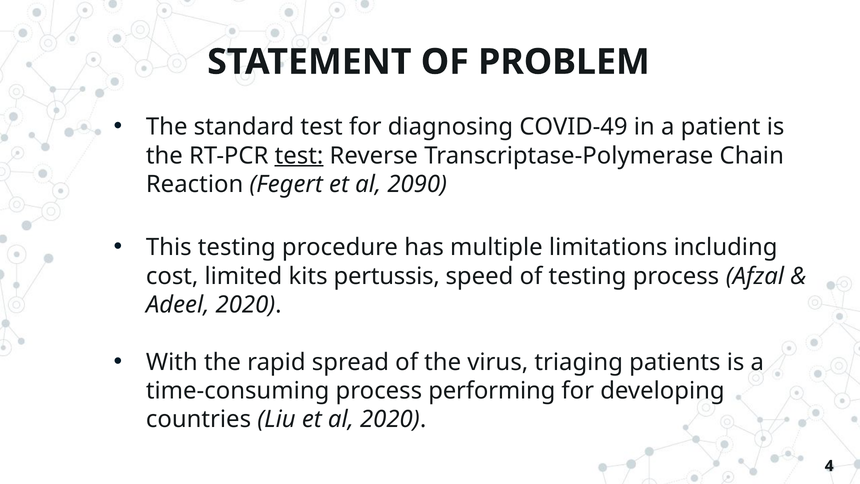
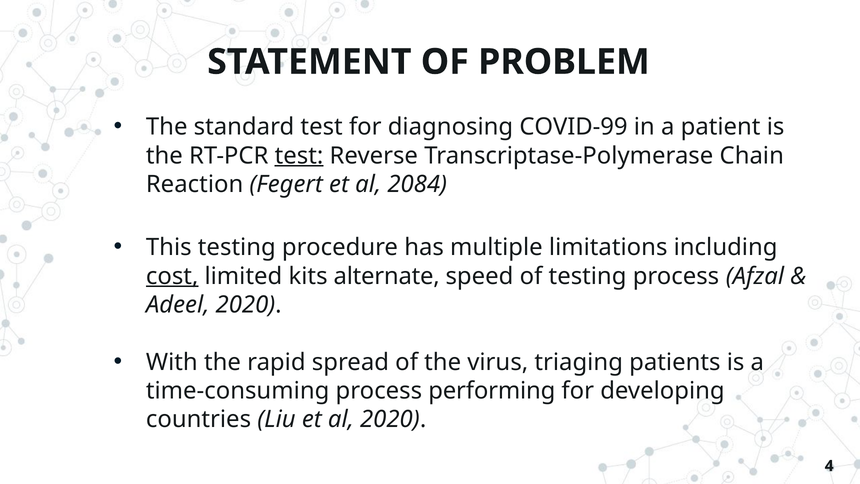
COVID-49: COVID-49 -> COVID-99 (574, 127)
2090: 2090 -> 2084 (417, 184)
cost underline: none -> present (172, 276)
pertussis: pertussis -> alternate (387, 276)
